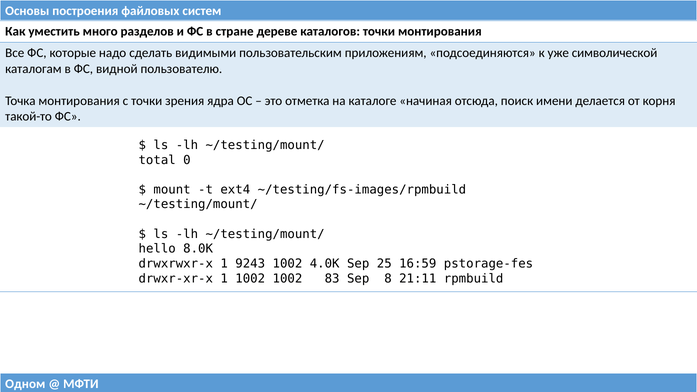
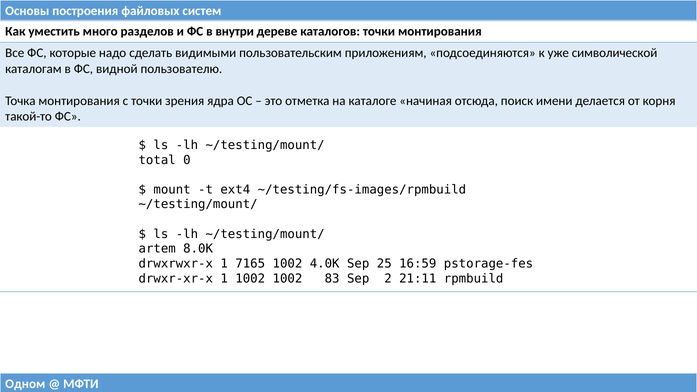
стране: стране -> внутри (235, 32)
hello: hello -> artem (157, 249)
9243: 9243 -> 7165 (250, 264)
8: 8 -> 2 (388, 279)
